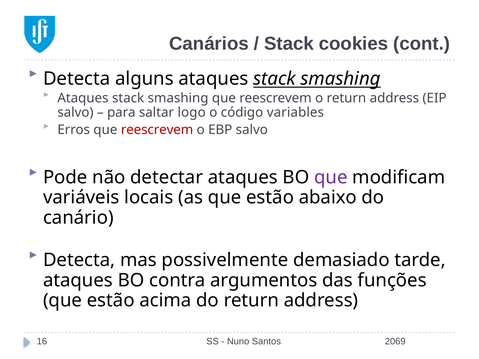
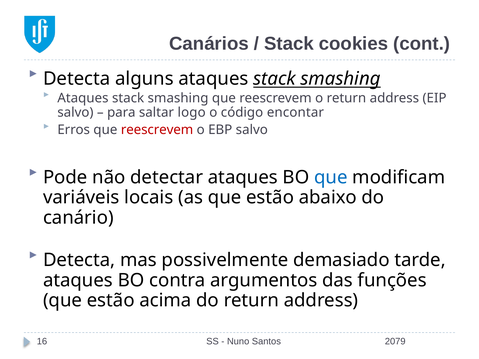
variables: variables -> encontar (295, 113)
que colour: purple -> blue (331, 177)
2069: 2069 -> 2079 (395, 342)
